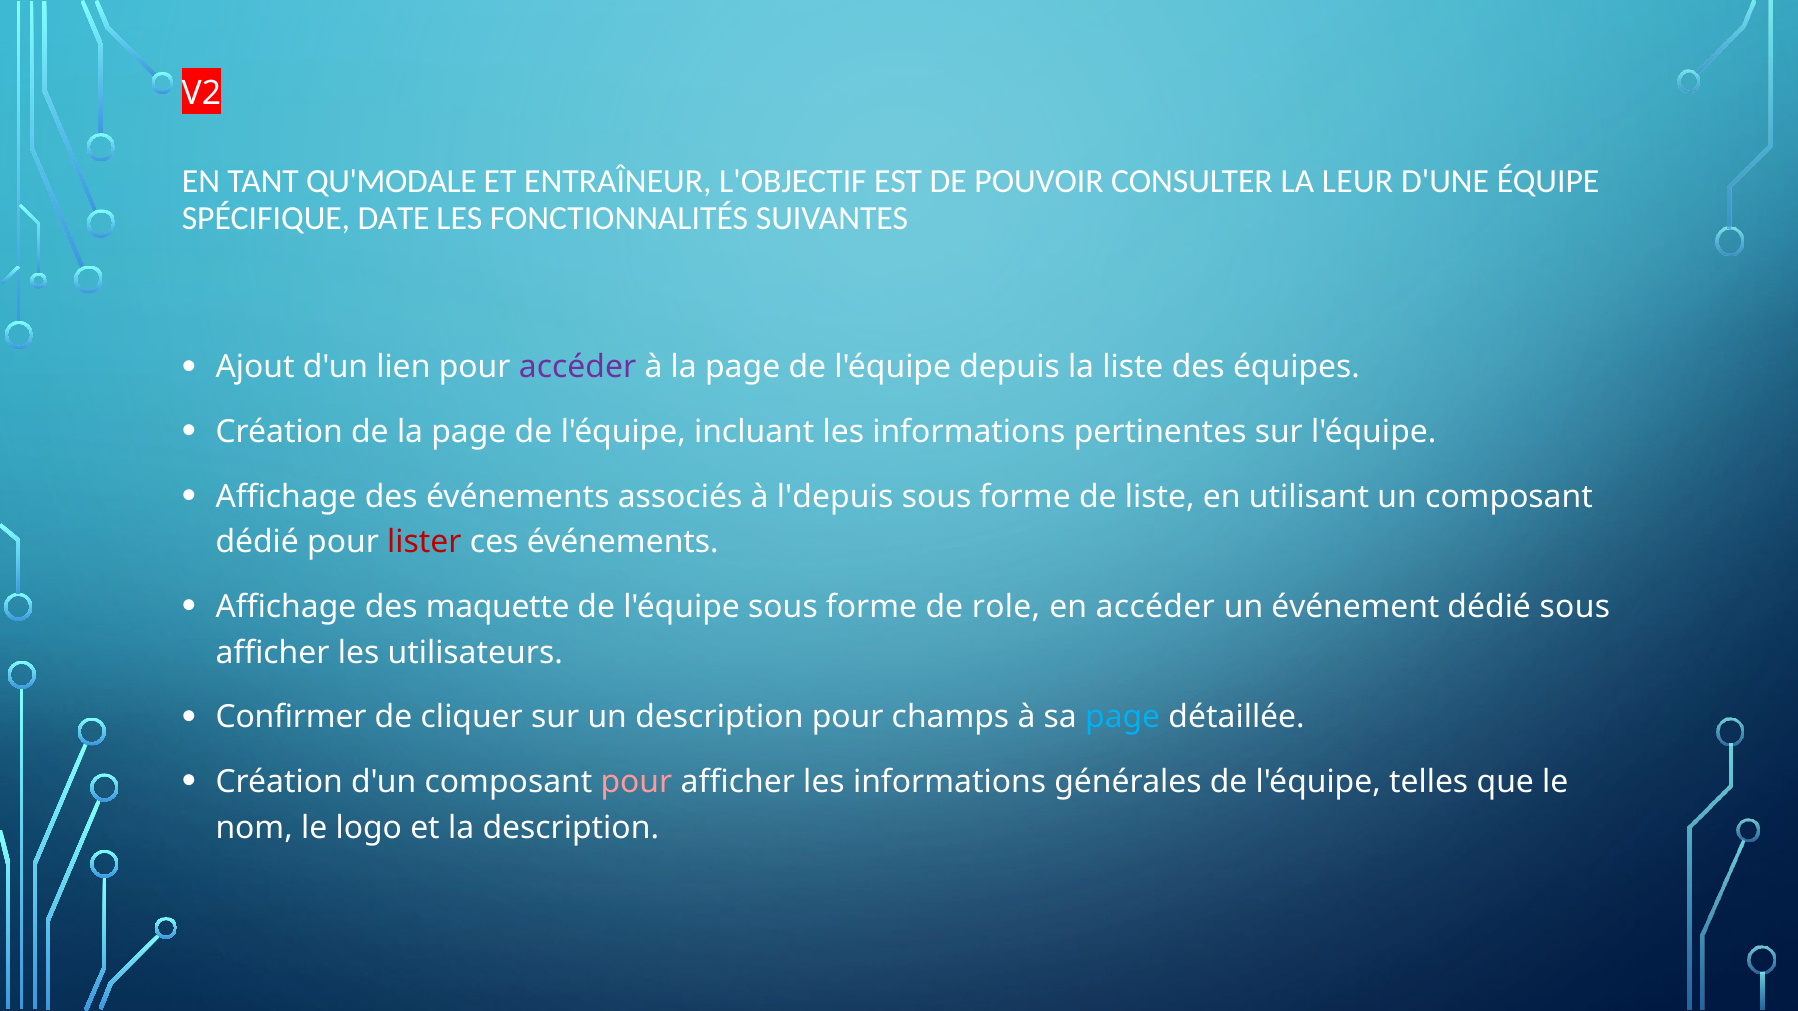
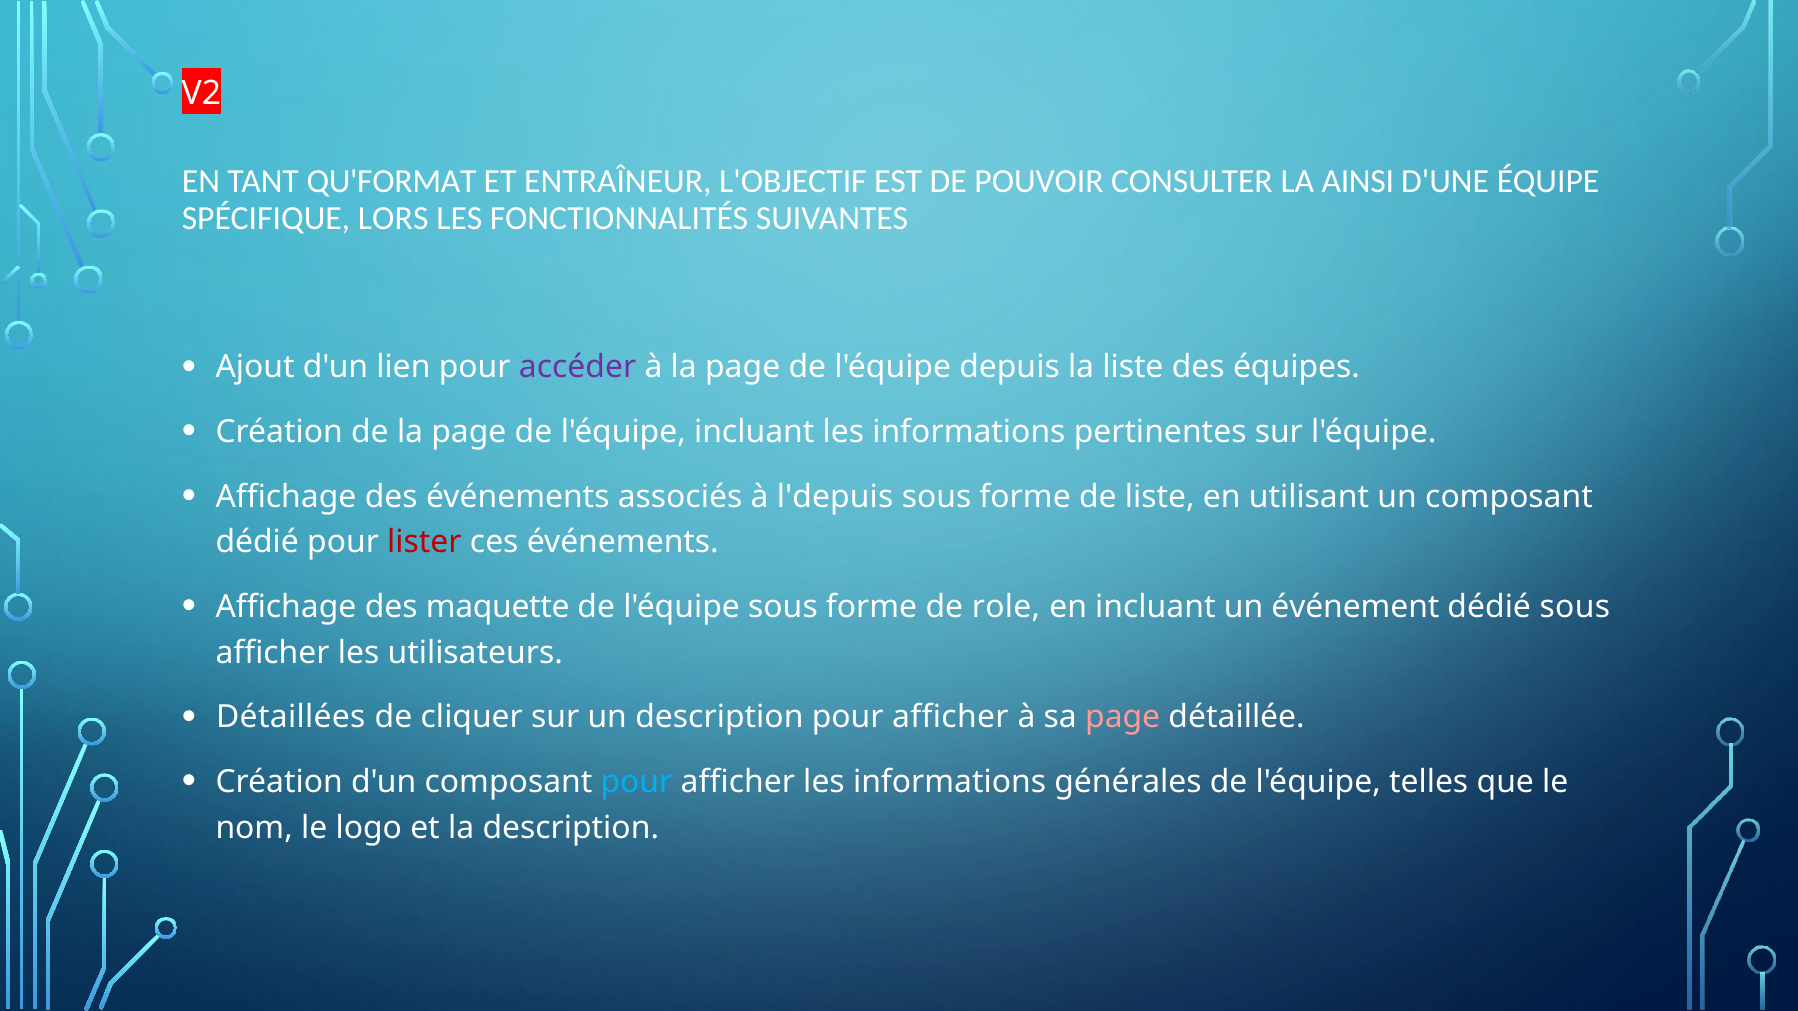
QU'MODALE: QU'MODALE -> QU'FORMAT (391, 182)
LEUR: LEUR -> AINSI (1358, 182)
DATE: DATE -> LORS (393, 218)
en accéder: accéder -> incluant (1155, 607)
Confirmer: Confirmer -> Détaillées (291, 718)
champs: champs -> afficher (950, 718)
page colour: light blue -> pink (1123, 718)
pour colour: pink -> light blue (636, 782)
